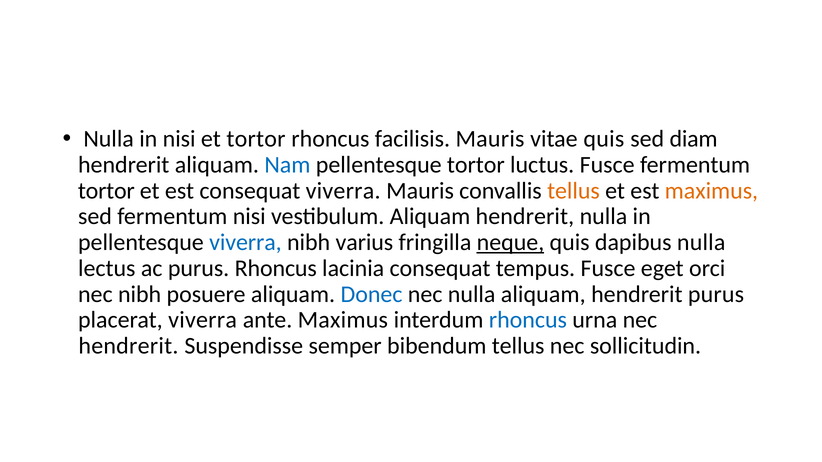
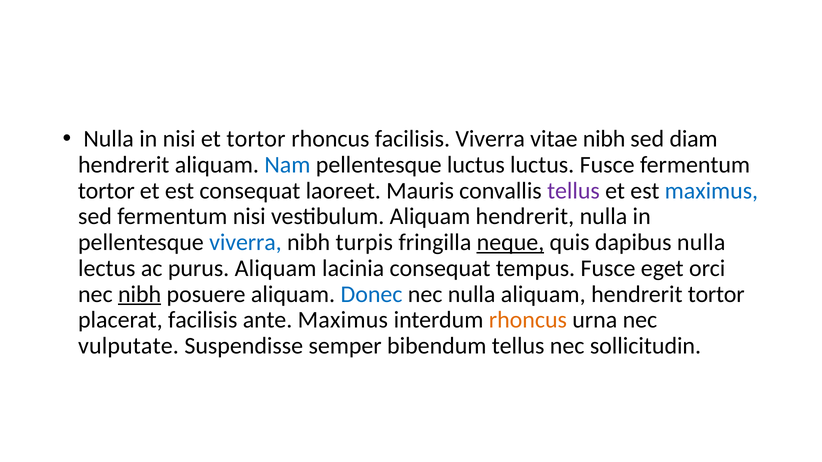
facilisis Mauris: Mauris -> Viverra (490, 139)
vitae quis: quis -> nibh (604, 139)
pellentesque tortor: tortor -> luctus (476, 165)
consequat viverra: viverra -> laoreet (343, 191)
tellus colour: orange -> purple (573, 191)
maximus colour: orange -> blue (711, 191)
varius: varius -> turpis (364, 243)
purus Rhoncus: Rhoncus -> Aliquam (276, 268)
nibh underline: none -> present (140, 294)
hendrerit purus: purus -> tortor (716, 294)
placerat viverra: viverra -> facilisis (203, 320)
rhoncus colour: blue -> orange (528, 320)
hendrerit: hendrerit -> vulputate (128, 346)
